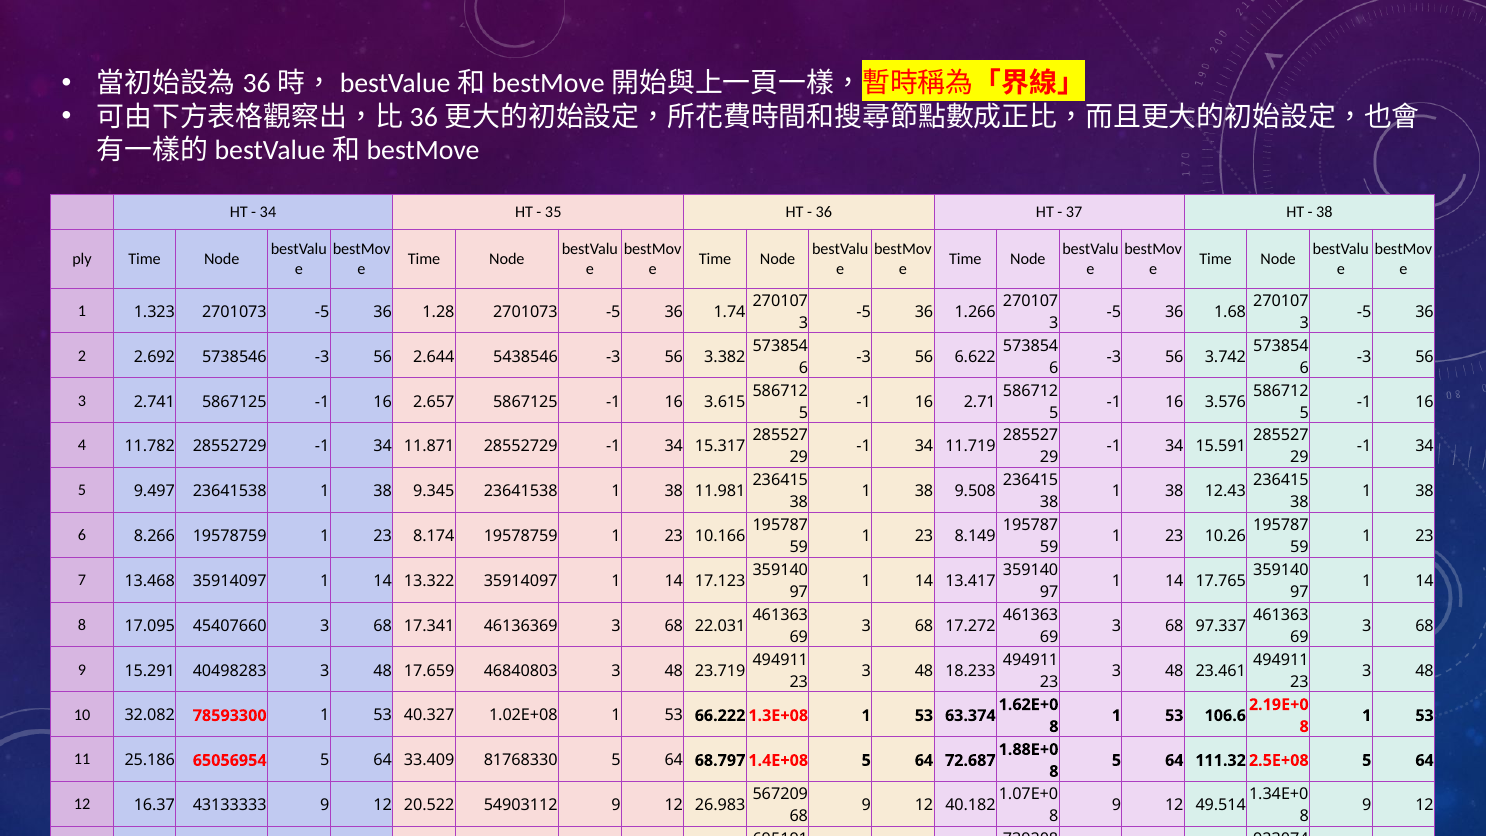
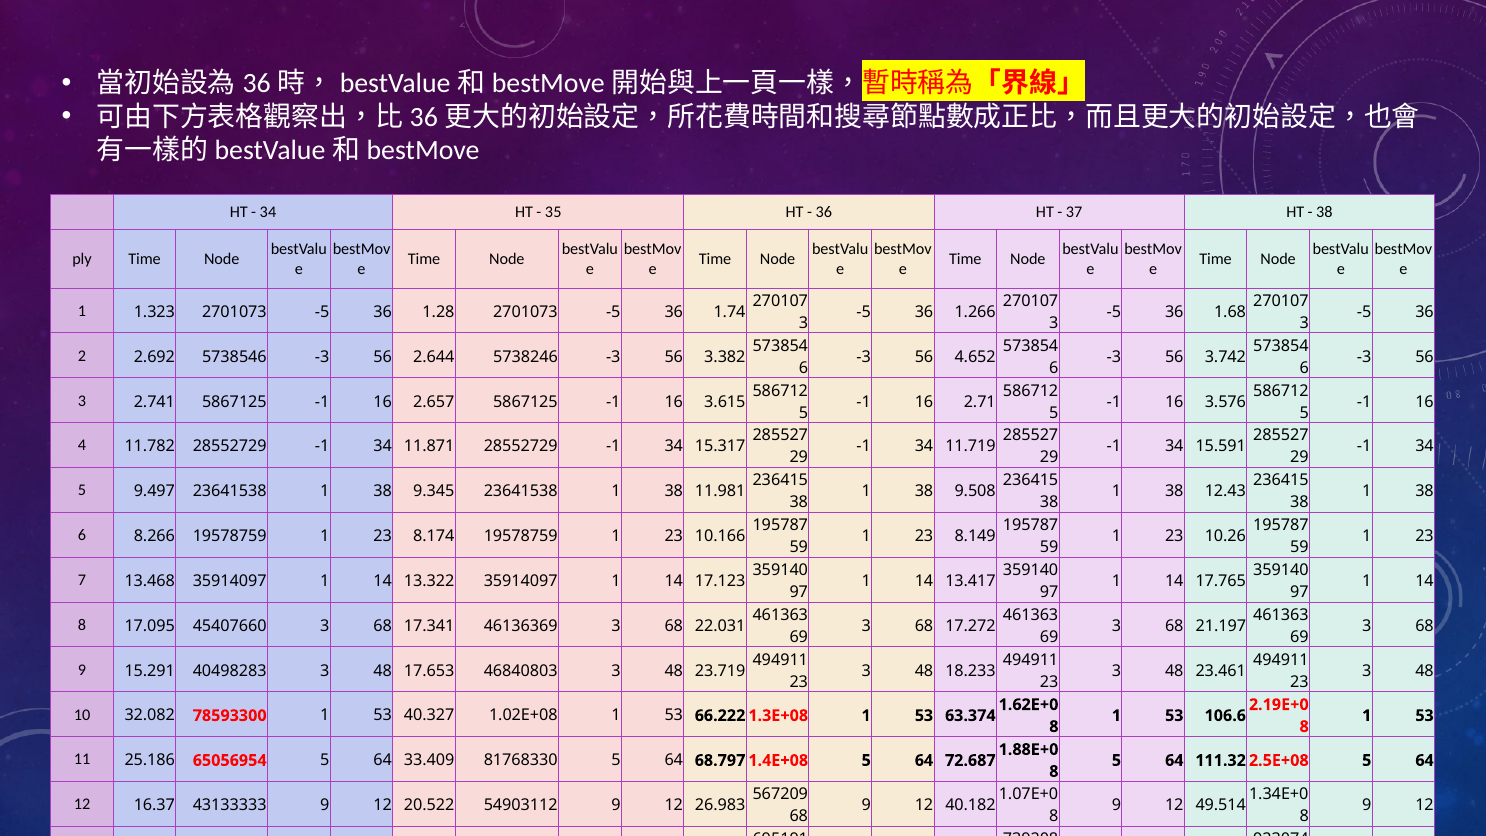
5438546: 5438546 -> 5738246 (525, 357)
6.622: 6.622 -> 4.652 (975, 357)
97.337: 97.337 -> 21.197 (1221, 626)
17.659: 17.659 -> 17.653 (429, 671)
